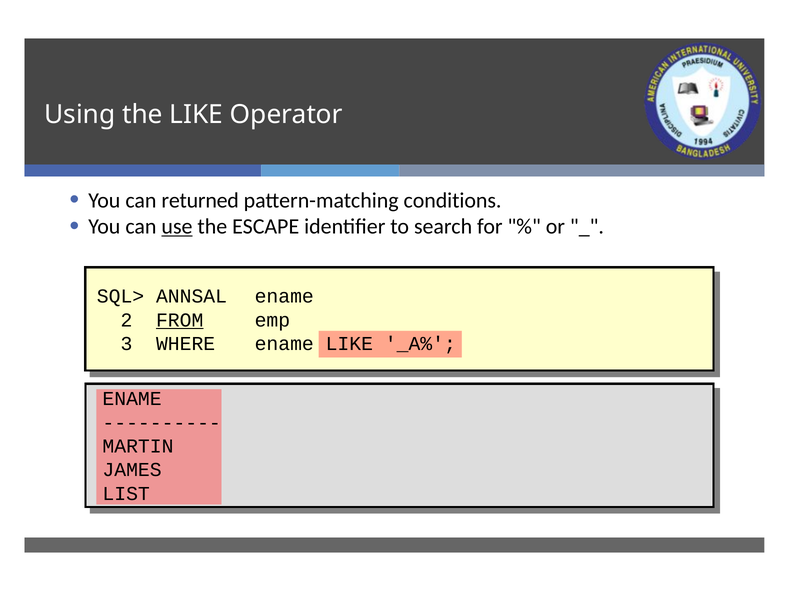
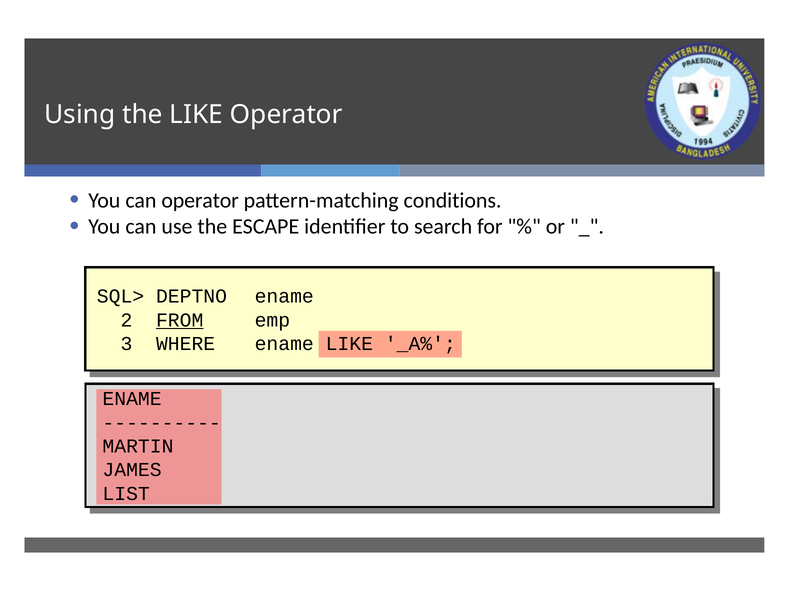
can returned: returned -> operator (200, 200)
use underline: present -> none (177, 227)
ANNSAL: ANNSAL -> DEPTNO (192, 296)
